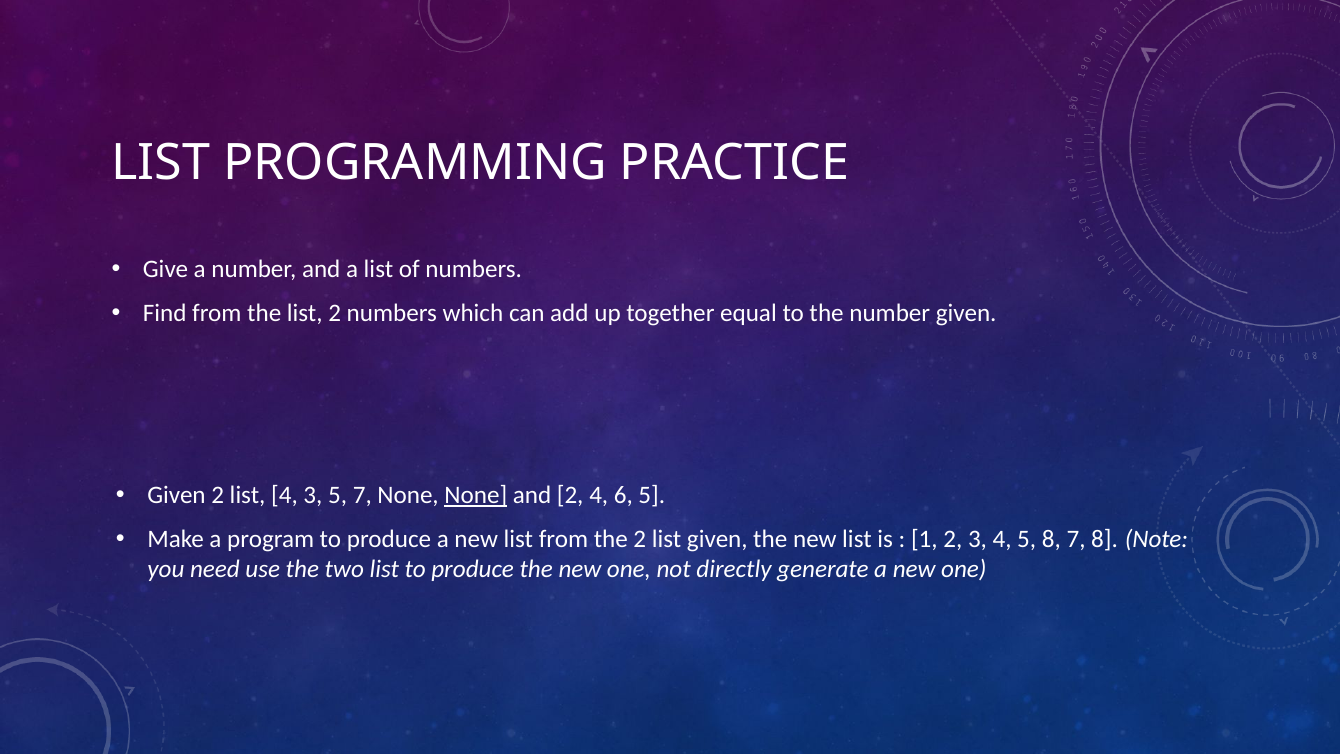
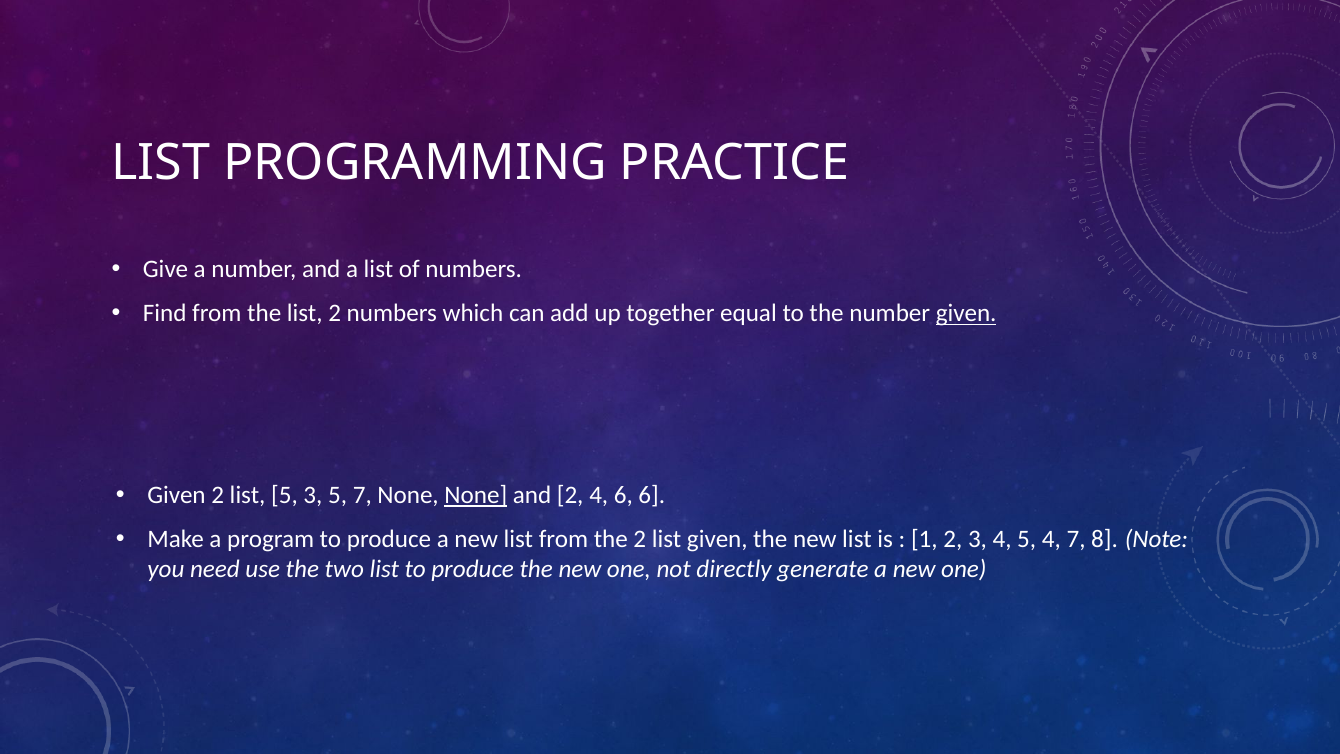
given underline: none -> present (966, 313)
list 4: 4 -> 5 (285, 495)
6 5: 5 -> 6 (652, 495)
5 8: 8 -> 4 (1051, 539)
